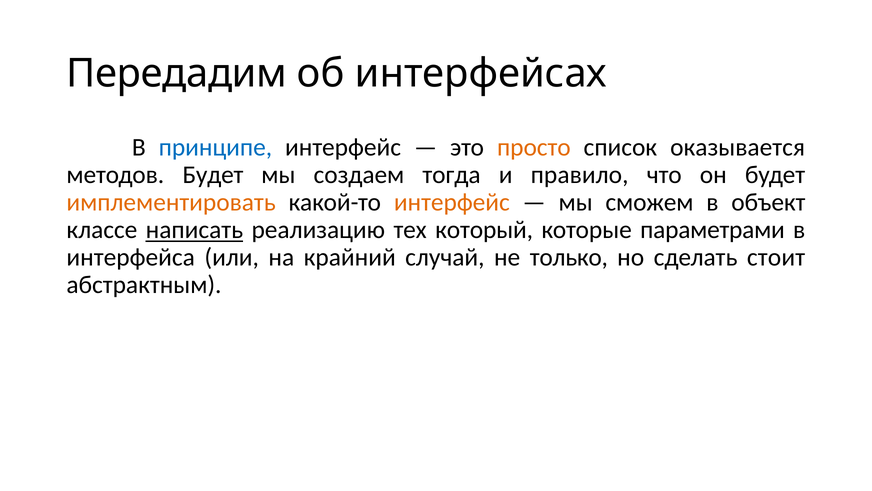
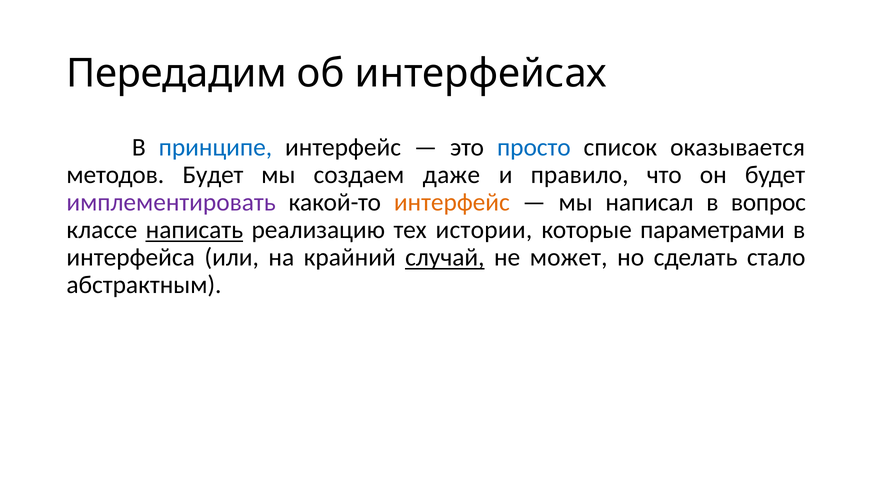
просто colour: orange -> blue (534, 147)
тогда: тогда -> даже (451, 175)
имплементировать colour: orange -> purple (171, 202)
сможем: сможем -> написал (649, 202)
объект: объект -> вопрос (768, 202)
который: который -> истории (484, 230)
случай underline: none -> present (445, 257)
только: только -> может (569, 257)
стоит: стоит -> стало (776, 257)
